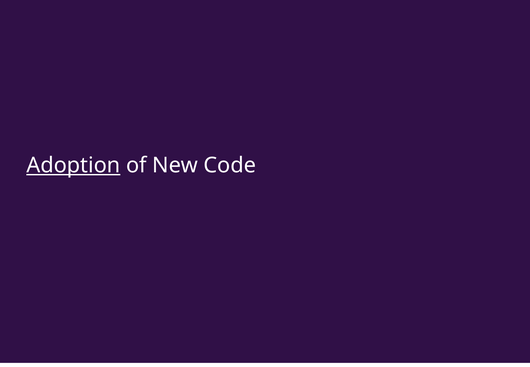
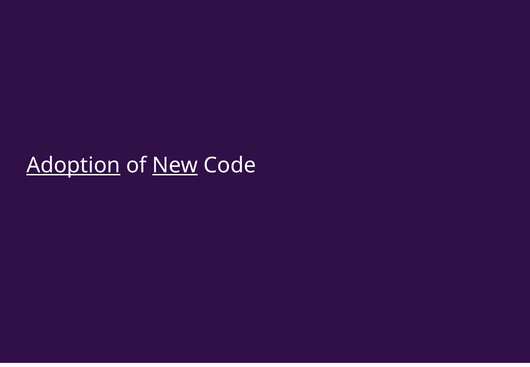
New underline: none -> present (175, 165)
